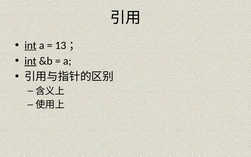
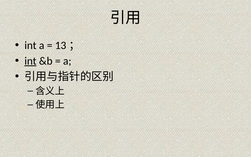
int underline: present -> none (30, 45)
